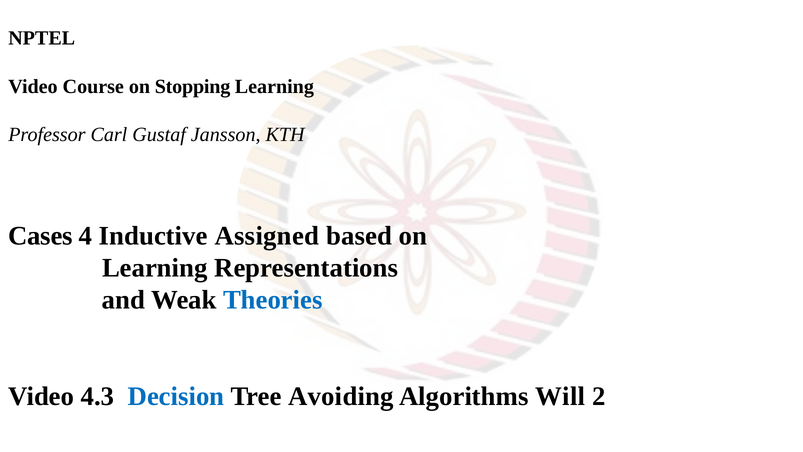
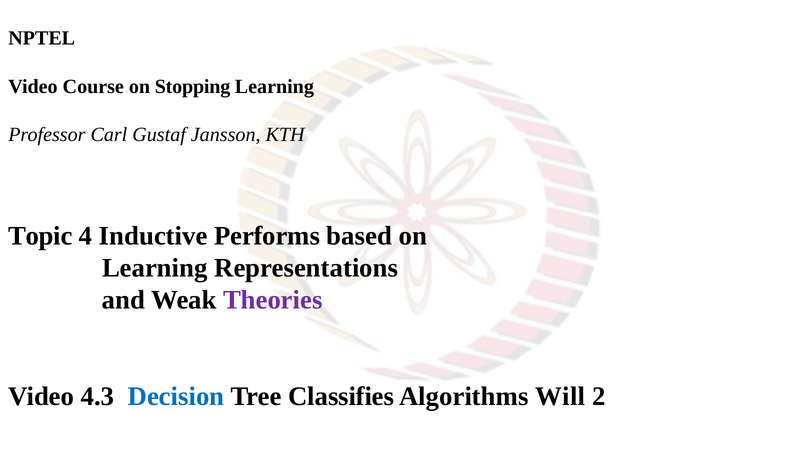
Cases: Cases -> Topic (40, 236)
Assigned: Assigned -> Performs (267, 236)
Theories colour: blue -> purple (273, 300)
Avoiding: Avoiding -> Classifies (341, 396)
